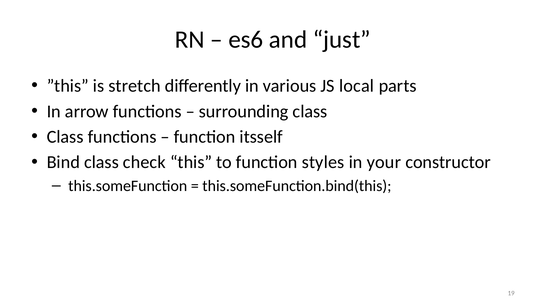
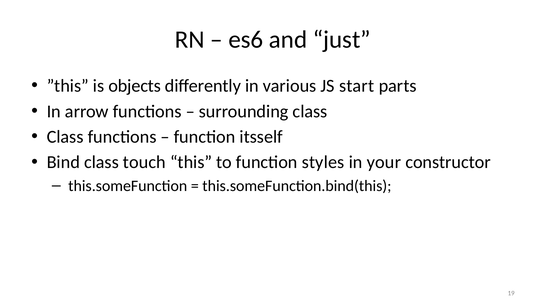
stretch: stretch -> objects (135, 86)
local: local -> start (357, 86)
check: check -> touch (144, 162)
